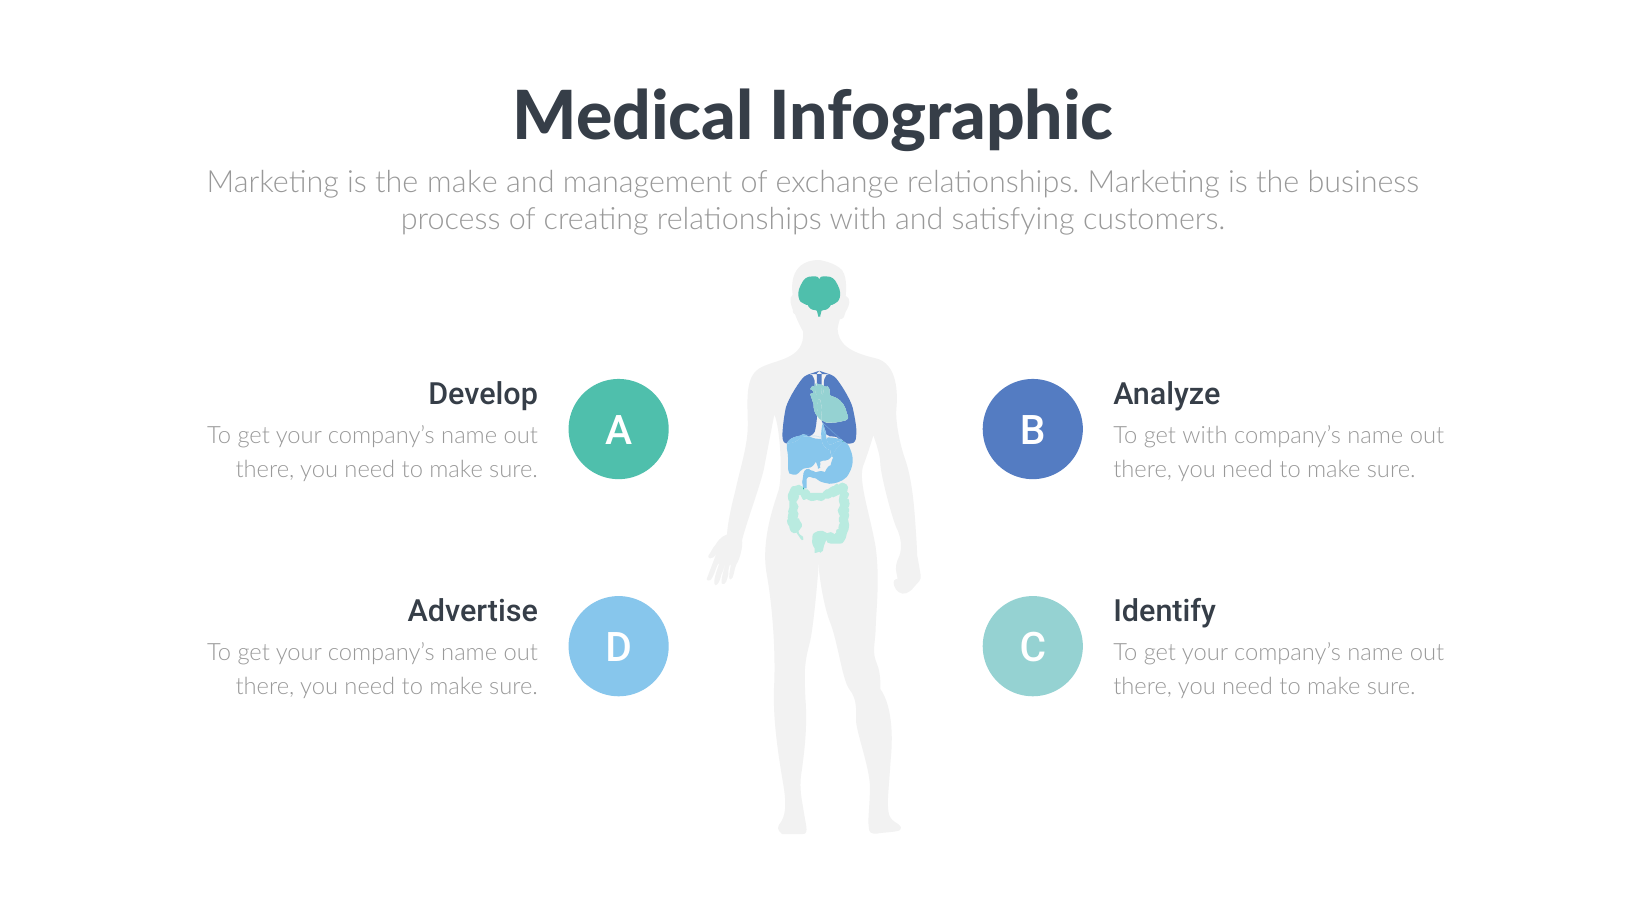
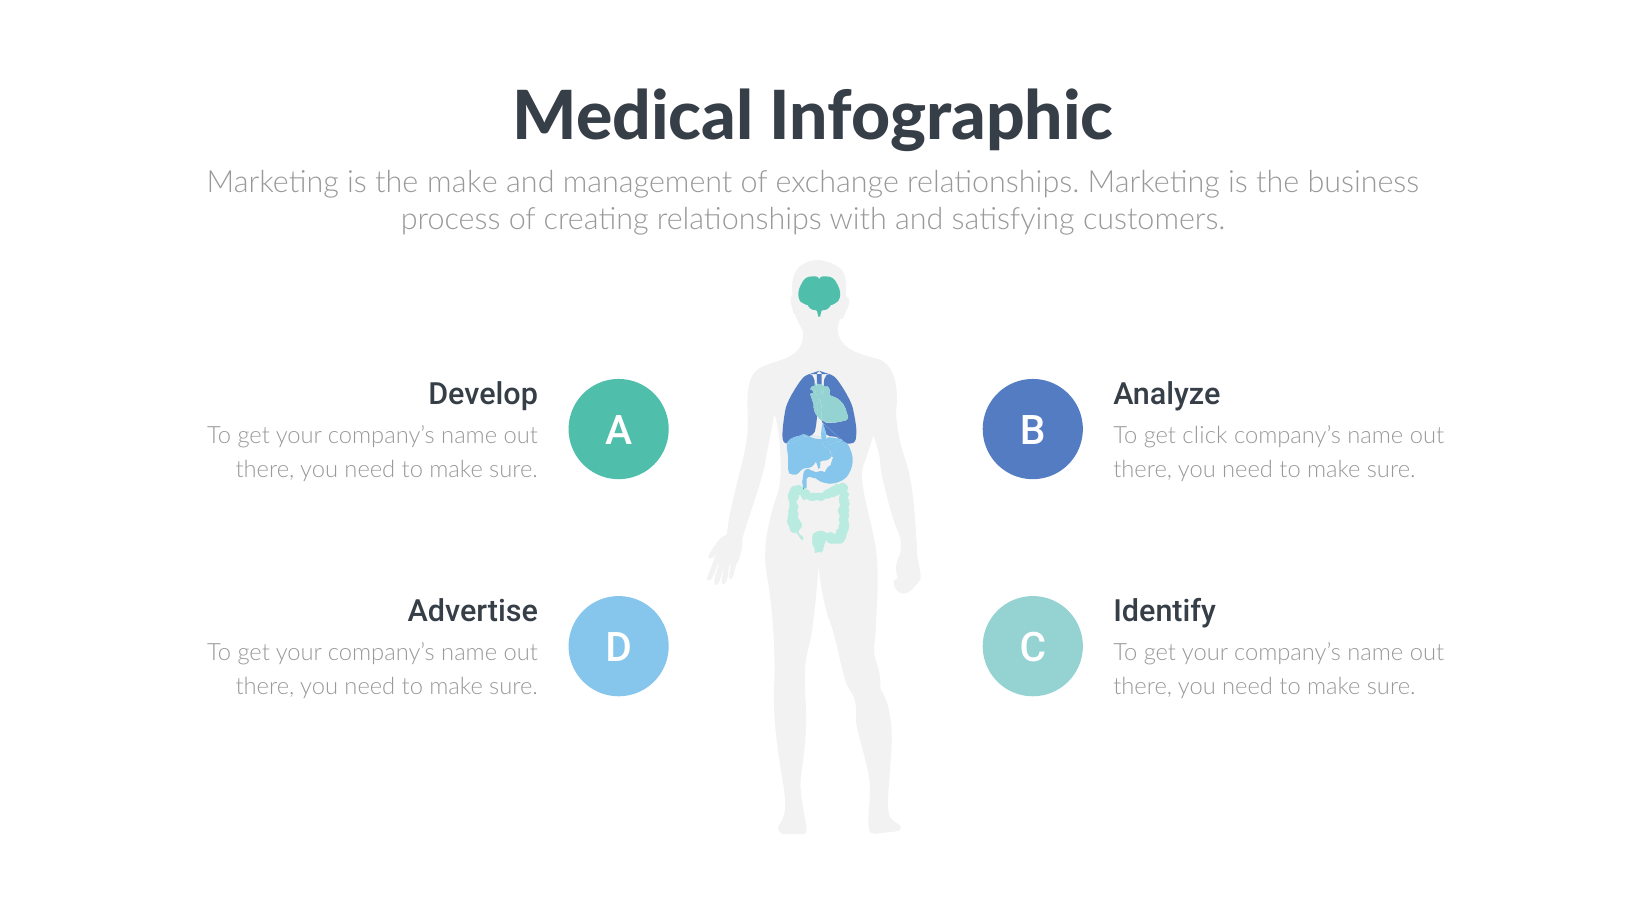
get with: with -> click (1205, 435)
